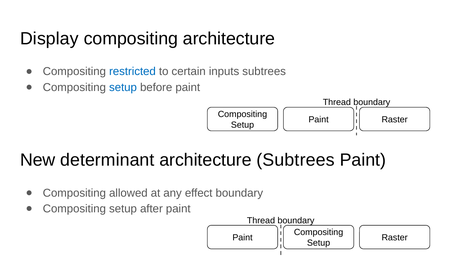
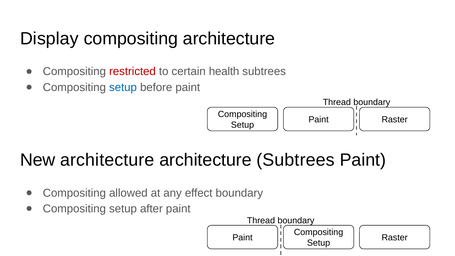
restricted colour: blue -> red (132, 72)
inputs: inputs -> health (224, 72)
New determinant: determinant -> architecture (107, 160)
